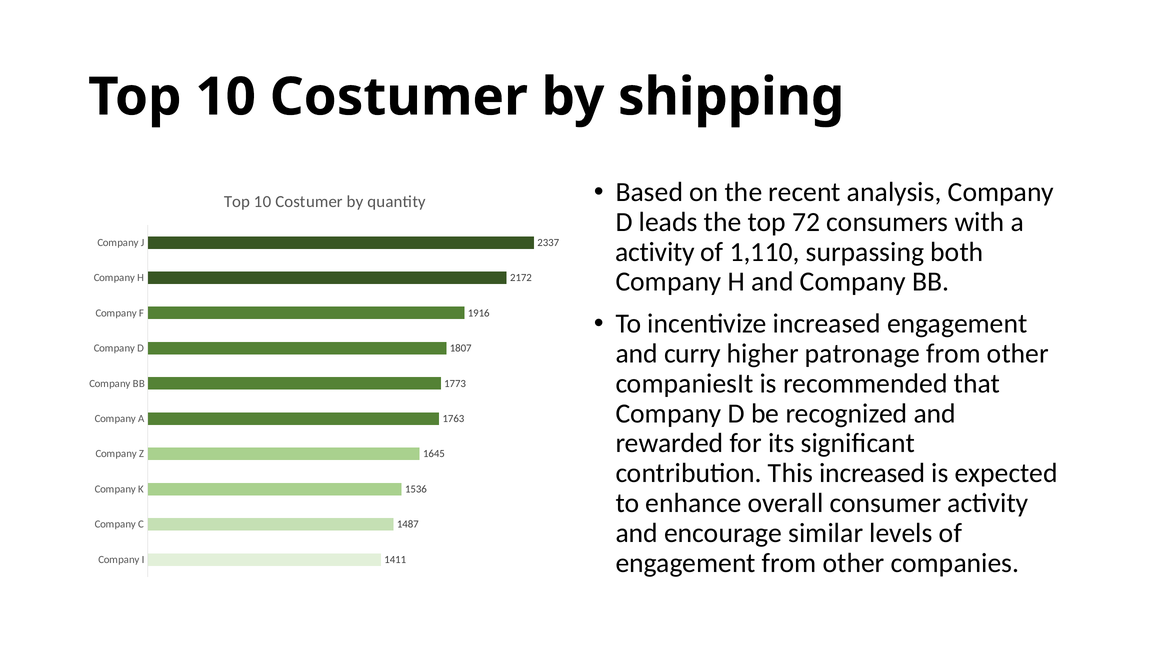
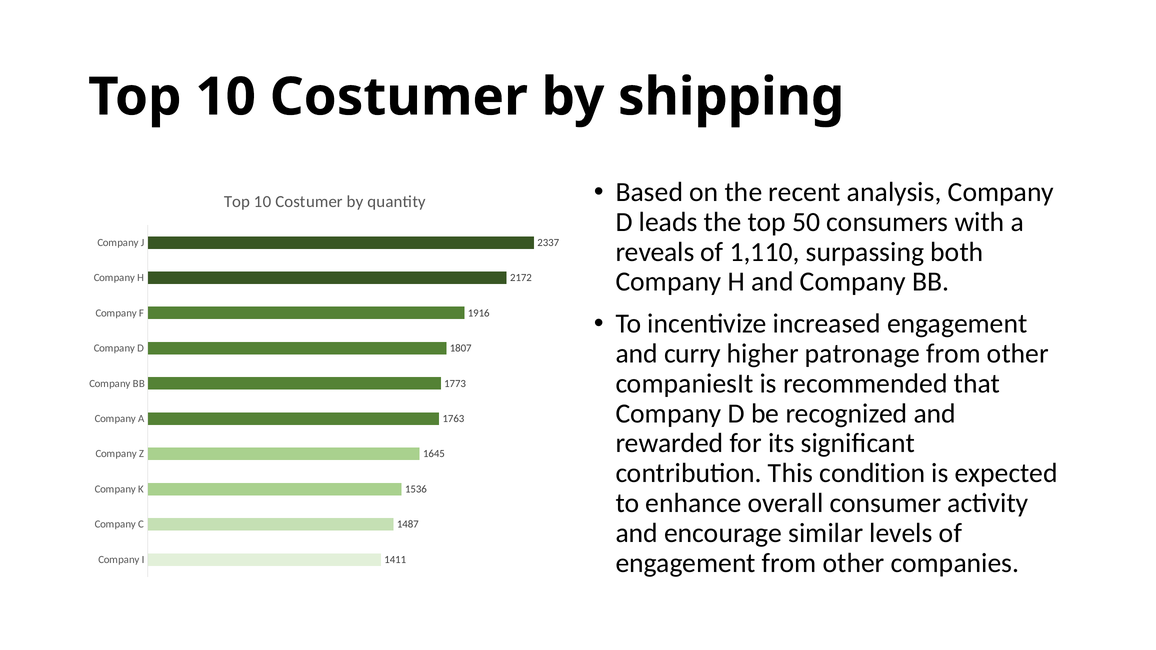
72: 72 -> 50 (806, 222)
activity: activity -> reveals (655, 252)
This increased: increased -> condition (872, 473)
